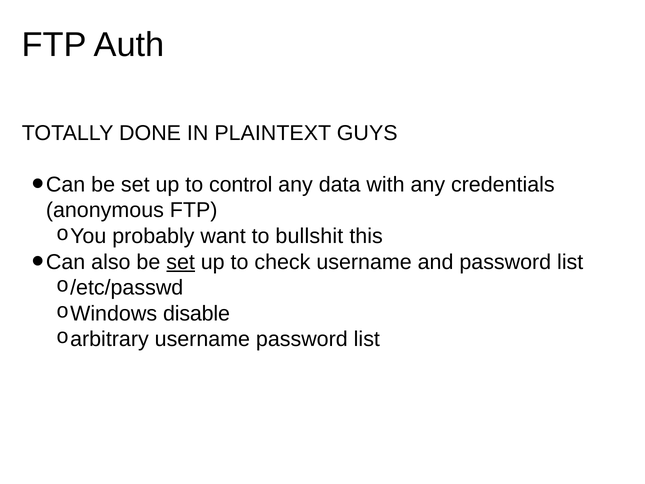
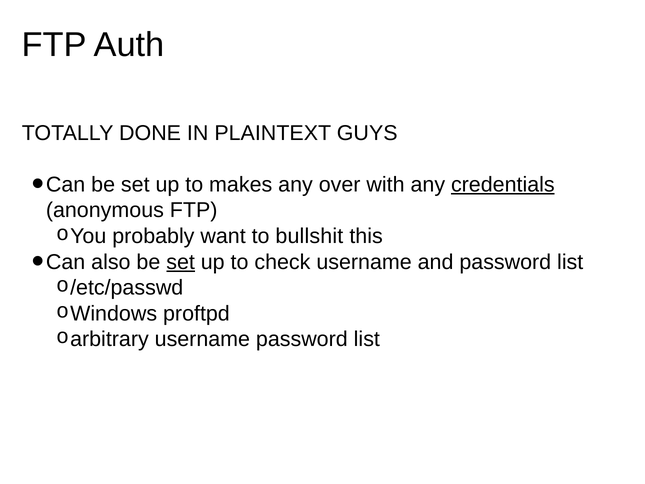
control: control -> makes (241, 184)
data: data -> over (340, 184)
credentials underline: none -> present (503, 184)
disable: disable -> proftpd (196, 313)
